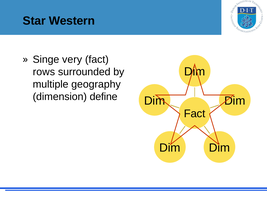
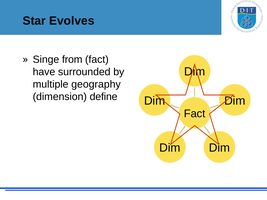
Western: Western -> Evolves (72, 21)
very: very -> from (72, 59)
rows: rows -> have (44, 72)
